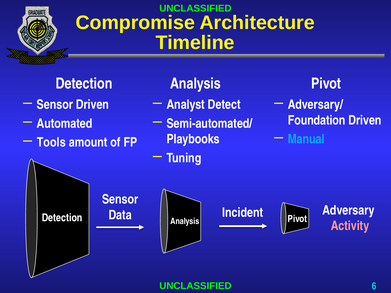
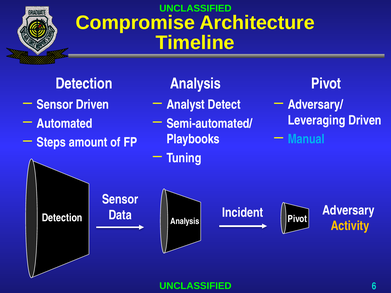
Foundation: Foundation -> Leveraging (317, 120)
Tools: Tools -> Steps (51, 143)
Activity colour: pink -> yellow (350, 226)
